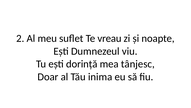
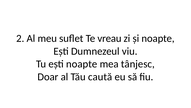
ești dorință: dorință -> noapte (82, 64)
inima: inima -> caută (100, 76)
